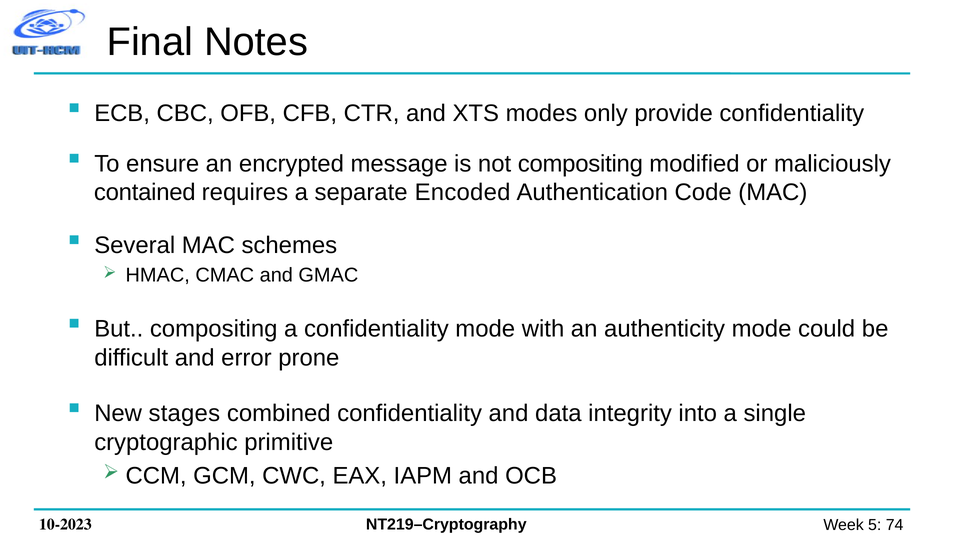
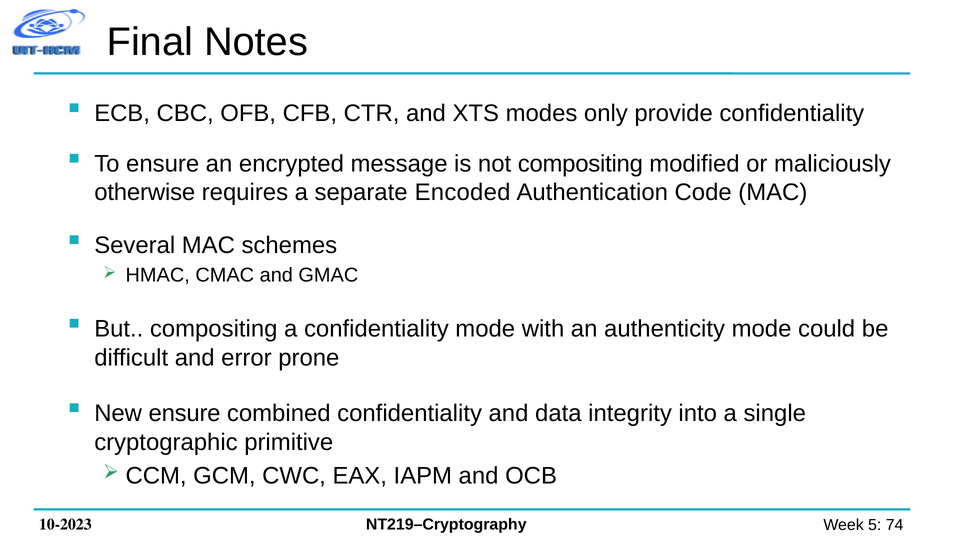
contained: contained -> otherwise (145, 192)
New stages: stages -> ensure (185, 413)
